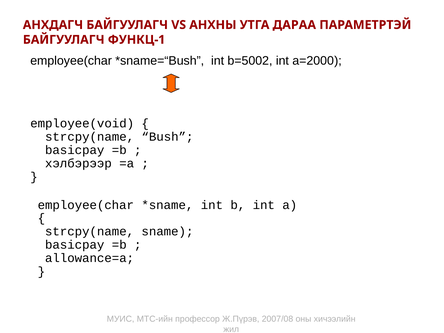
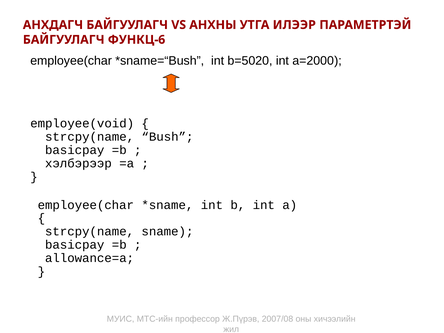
ДАРАА: ДАРАА -> ИЛЭЭР (294, 25)
ФУНКЦ-1: ФУНКЦ-1 -> ФУНКЦ-6 (136, 40)
b=5002: b=5002 -> b=5020 (250, 61)
